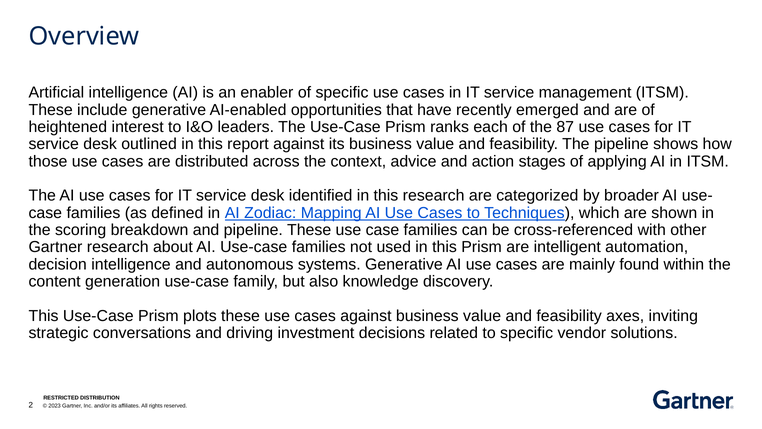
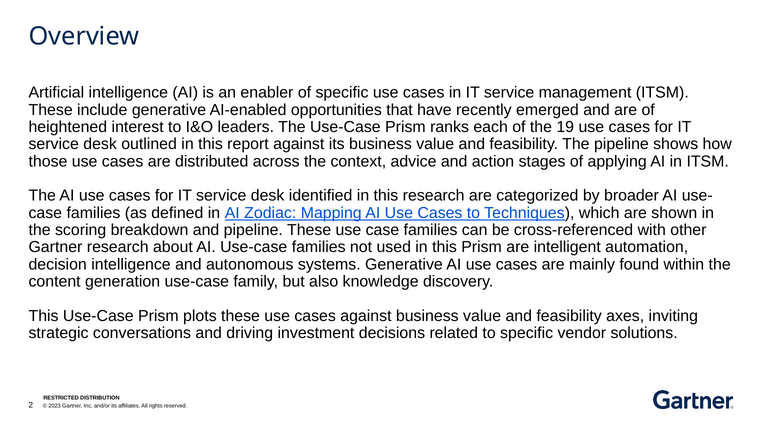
87: 87 -> 19 (565, 127)
